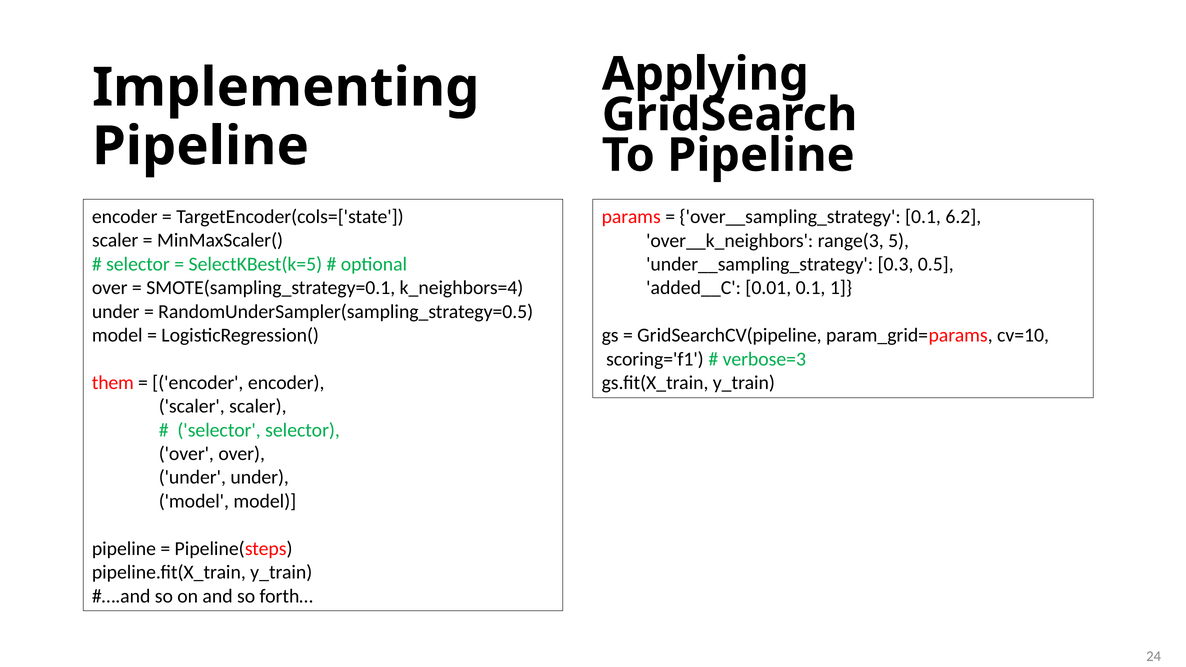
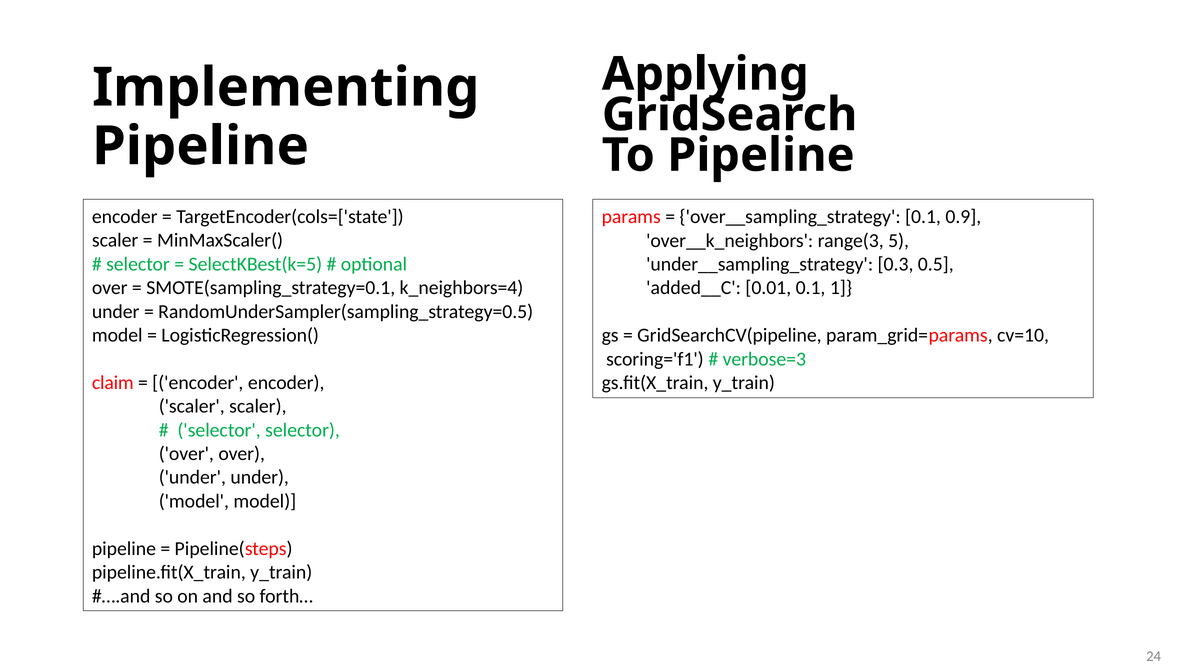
6.2: 6.2 -> 0.9 (963, 217)
them: them -> claim (113, 383)
